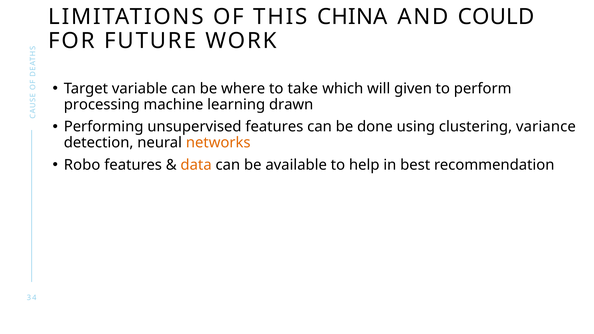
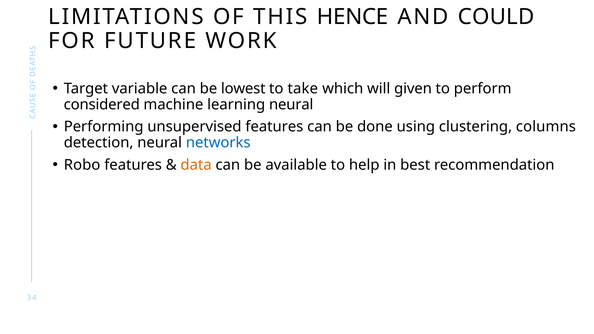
CHINA: CHINA -> HENCE (353, 17)
where: where -> lowest (243, 89)
processing: processing -> considered (102, 105)
learning drawn: drawn -> neural (291, 105)
variance: variance -> columns (546, 127)
networks colour: orange -> blue (218, 143)
